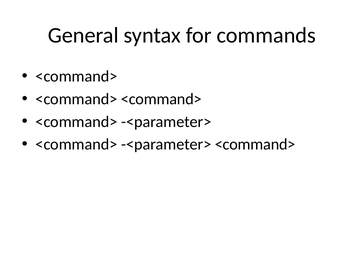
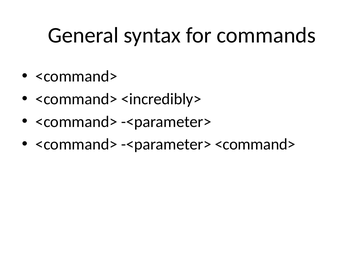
<command> <command>: <command> -> <incredibly> (161, 99)
